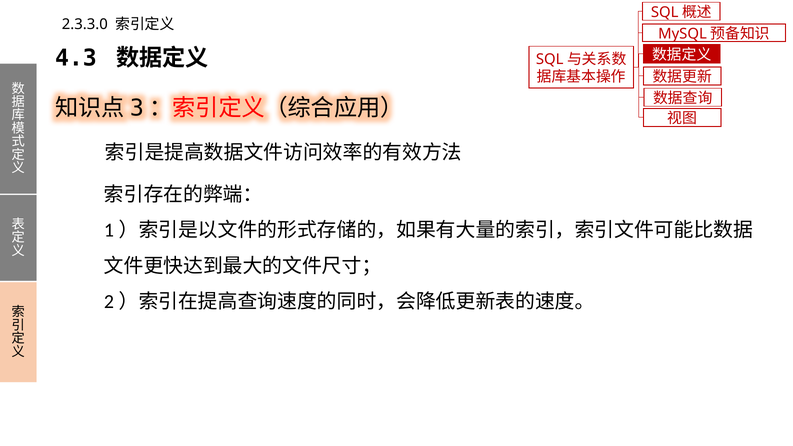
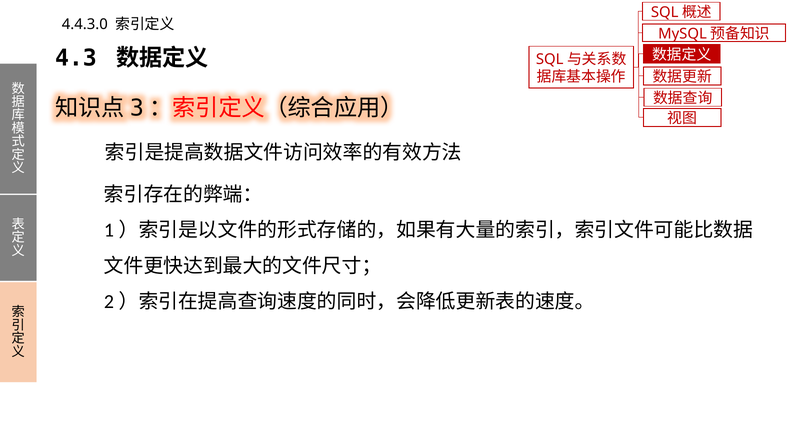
2.3.3.0: 2.3.3.0 -> 4.4.3.0 (85, 24)
